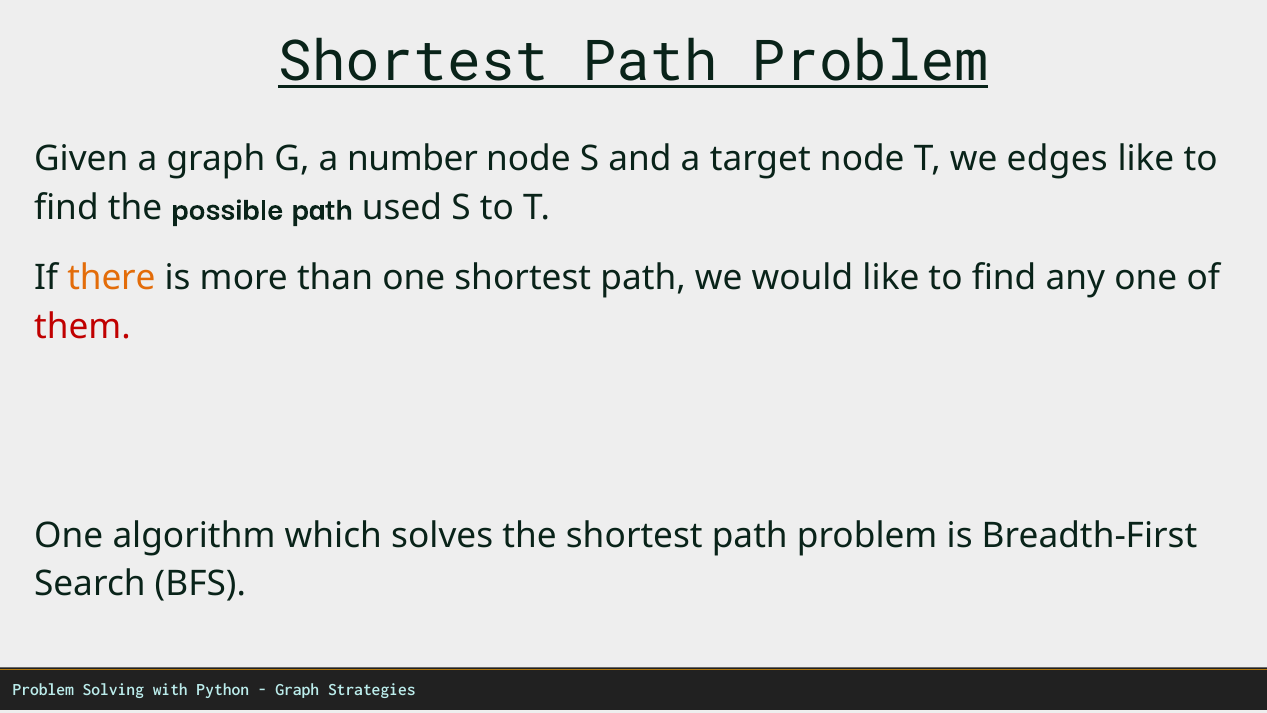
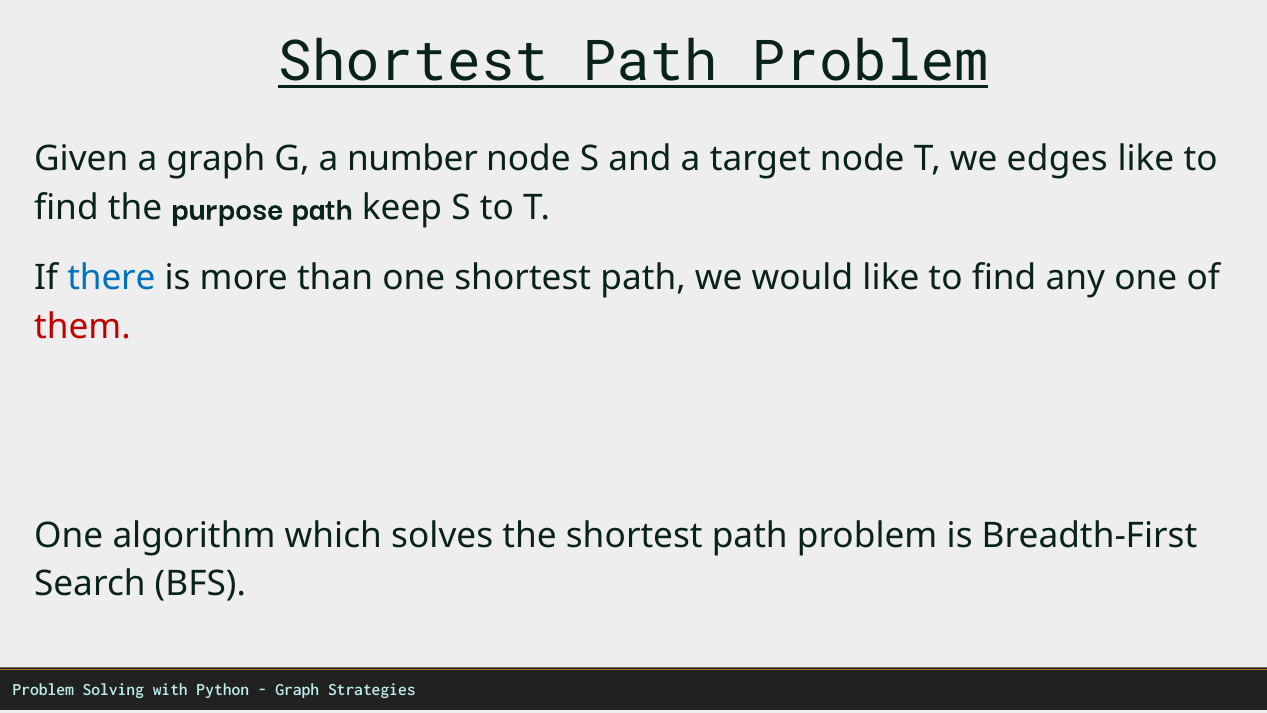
possible: possible -> purpose (227, 208)
used: used -> keep (402, 208)
there colour: orange -> blue (111, 278)
